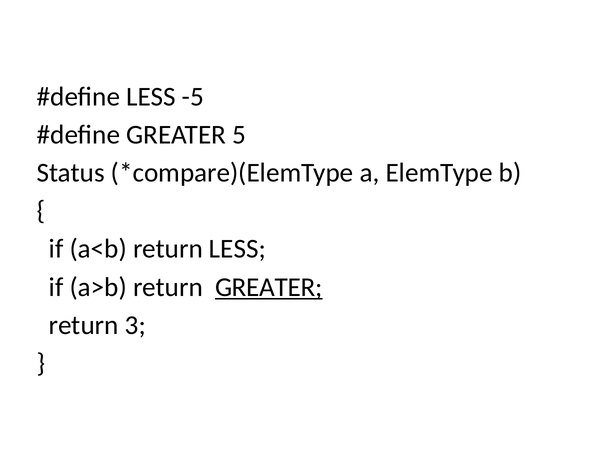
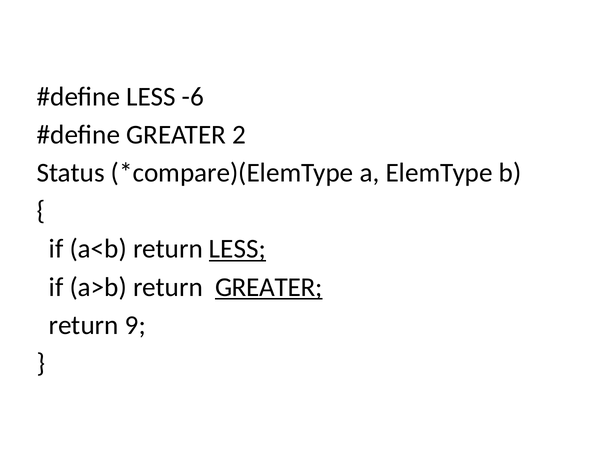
-5: -5 -> -6 (193, 97)
5: 5 -> 2 (239, 135)
LESS underline: none -> present (237, 249)
3: 3 -> 9 (135, 325)
